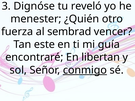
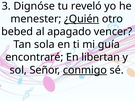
¿Quién underline: none -> present (82, 19)
fuerza: fuerza -> bebed (17, 32)
sembrad: sembrad -> apagado (69, 32)
este: este -> sola (44, 45)
